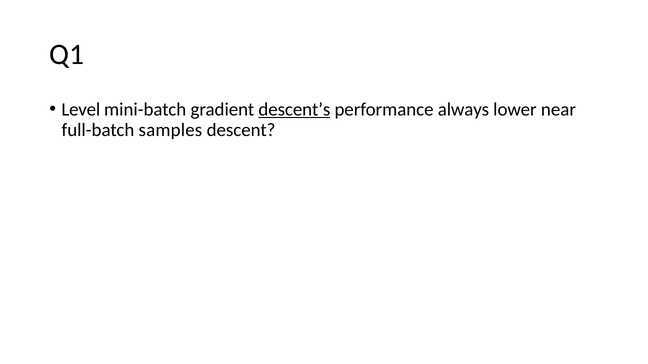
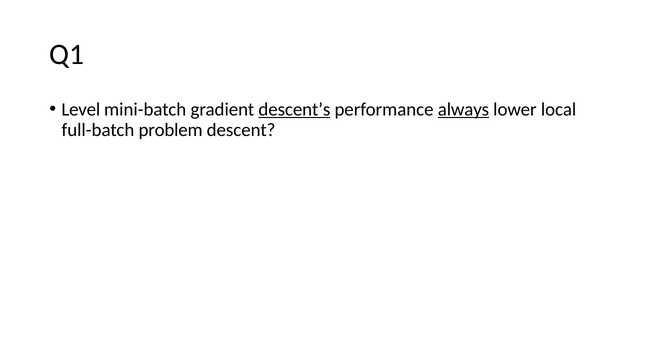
always underline: none -> present (463, 110)
near: near -> local (559, 110)
samples: samples -> problem (171, 130)
